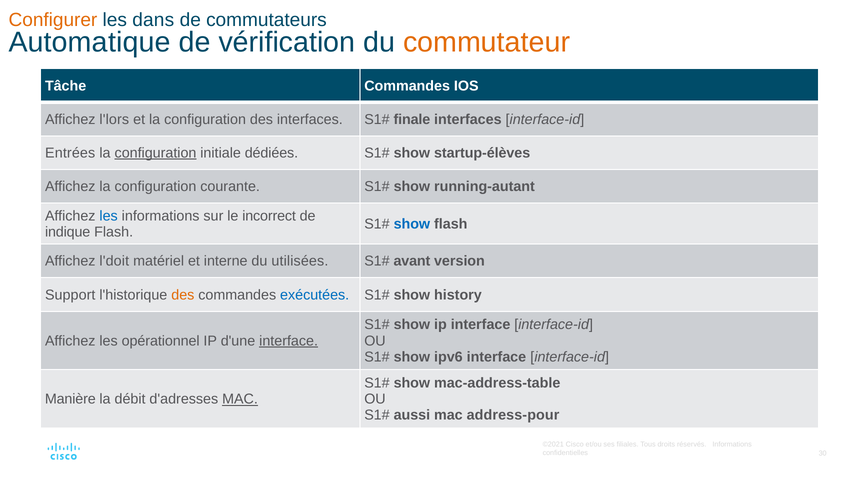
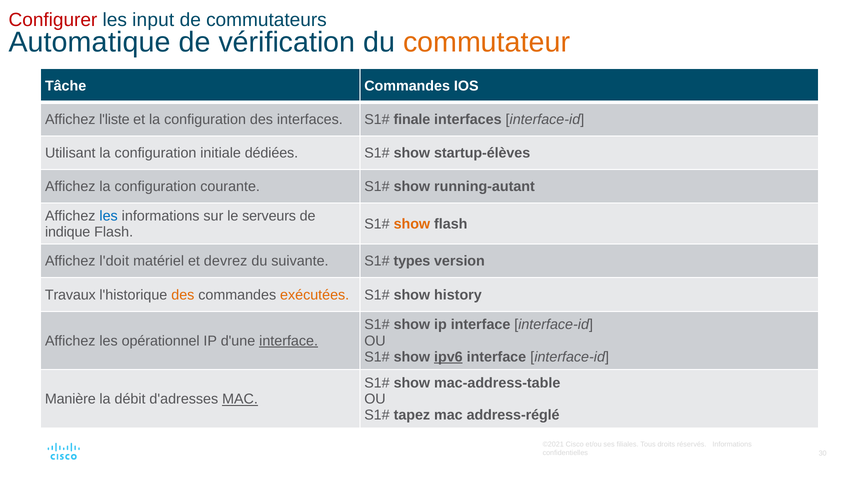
Configurer colour: orange -> red (53, 20)
dans: dans -> input (153, 20)
l'lors: l'lors -> l'liste (114, 119)
Entrées: Entrées -> Utilisant (70, 153)
configuration underline: present -> none (156, 153)
incorrect: incorrect -> serveurs (269, 216)
show colour: blue -> orange (412, 224)
interne: interne -> devrez (226, 261)
utilisées: utilisées -> suivante (300, 261)
avant: avant -> types (412, 261)
Support: Support -> Travaux (70, 295)
exécutées colour: blue -> orange (315, 295)
ipv6 underline: none -> present (448, 357)
aussi: aussi -> tapez (412, 415)
address-pour: address-pour -> address-réglé (513, 415)
